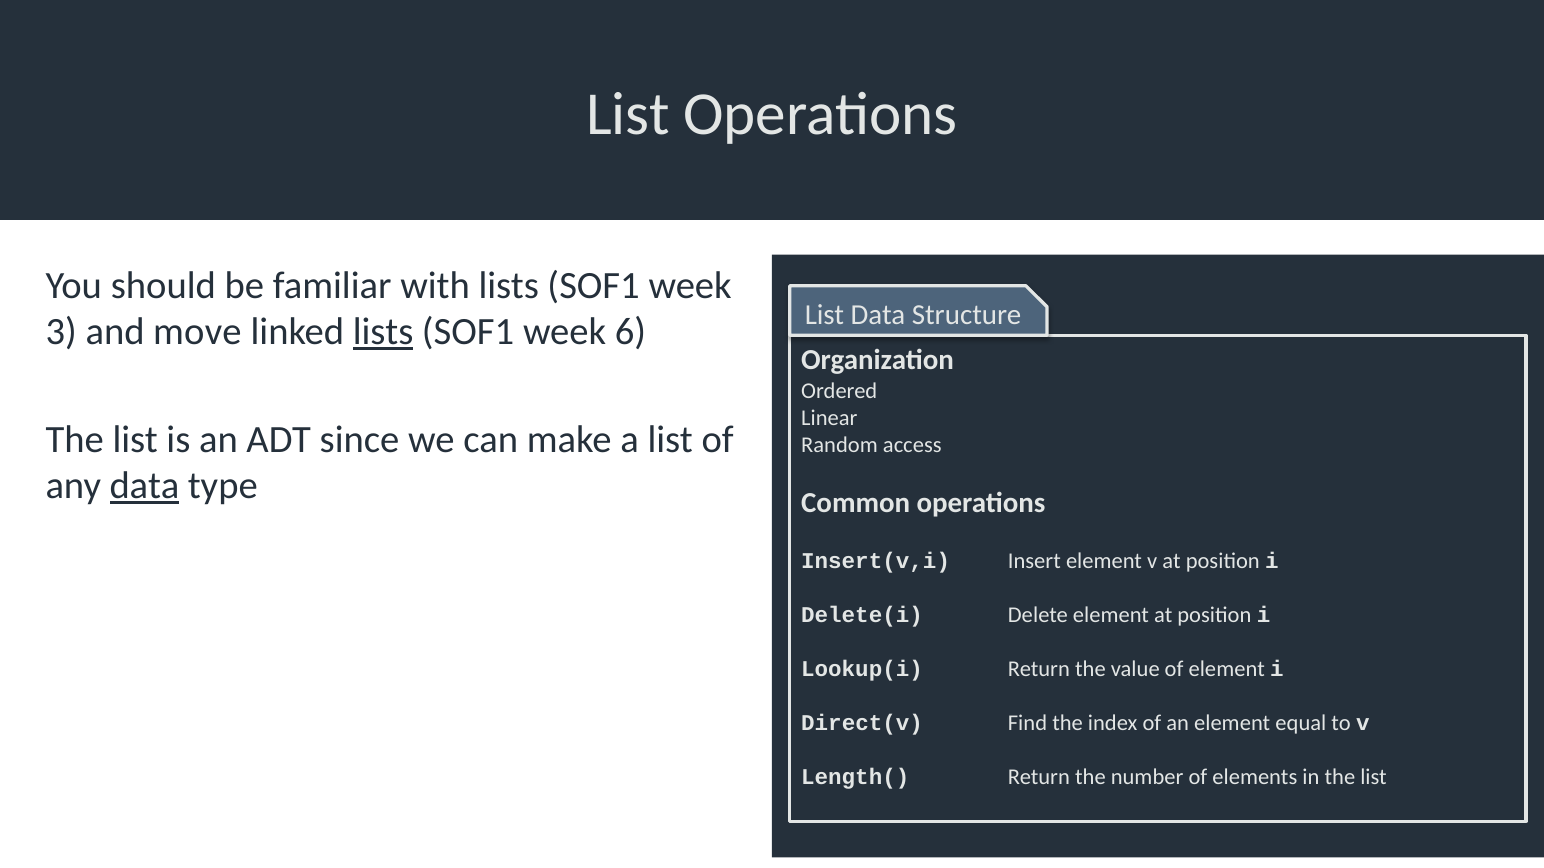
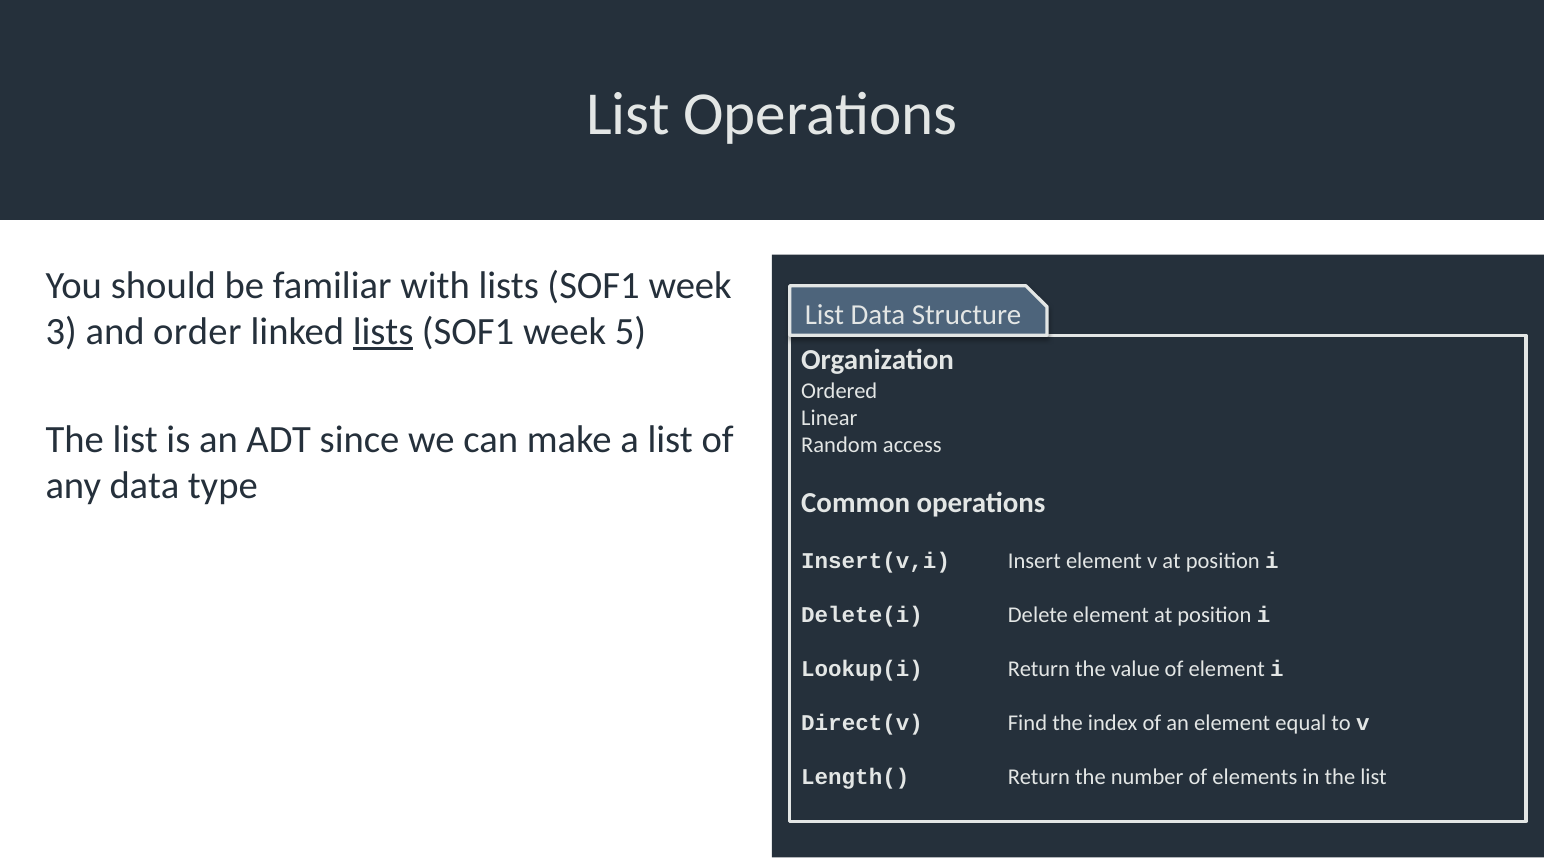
move: move -> order (197, 332)
6: 6 -> 5 (630, 332)
data underline: present -> none (144, 486)
